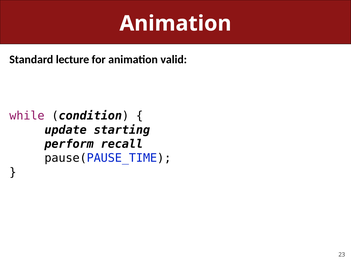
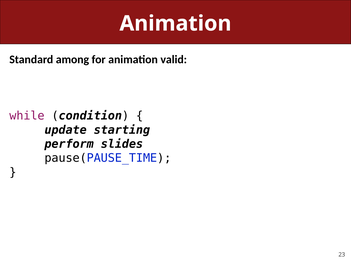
lecture: lecture -> among (72, 59)
recall: recall -> slides (122, 144)
